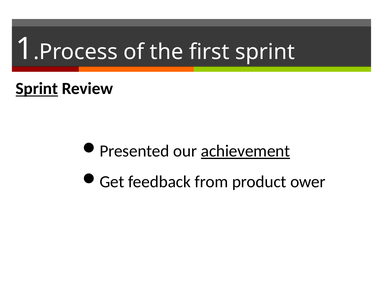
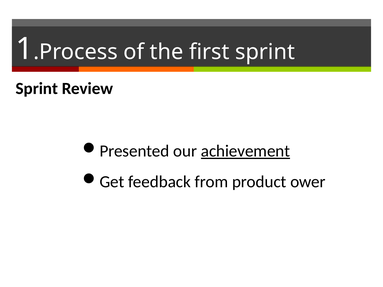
Sprint underline: present -> none (37, 89)
